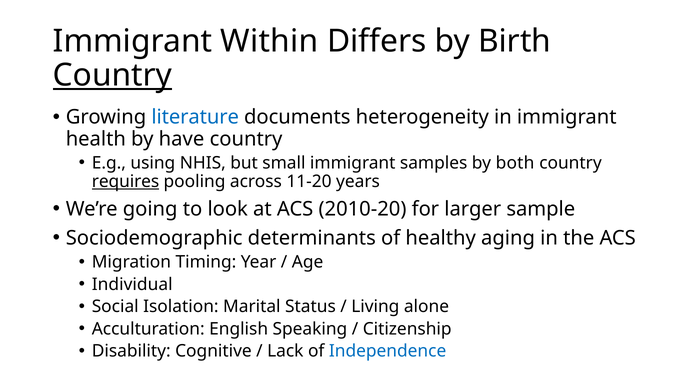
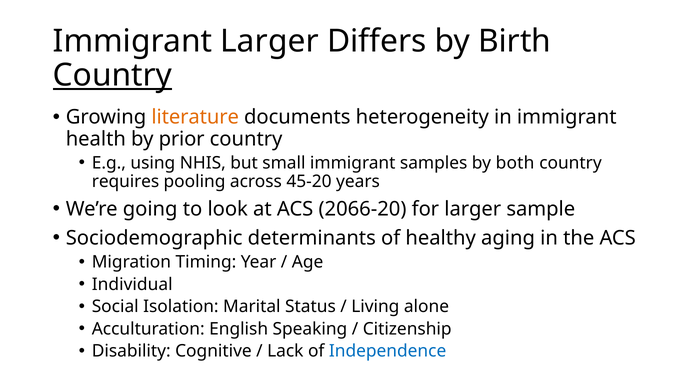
Immigrant Within: Within -> Larger (270, 41)
literature colour: blue -> orange (195, 117)
have: have -> prior (182, 139)
requires underline: present -> none (126, 182)
11-20: 11-20 -> 45-20 (309, 182)
2010-20: 2010-20 -> 2066-20 (362, 209)
